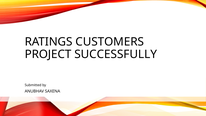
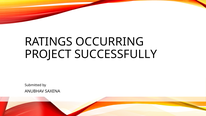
CUSTOMERS: CUSTOMERS -> OCCURRING (110, 42)
